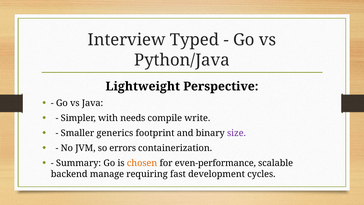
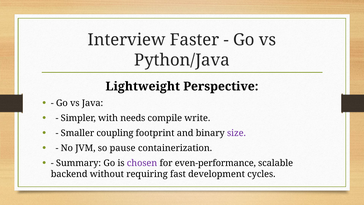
Typed: Typed -> Faster (195, 40)
generics: generics -> coupling (115, 133)
errors: errors -> pause (123, 148)
chosen colour: orange -> purple (142, 163)
manage: manage -> without (107, 174)
